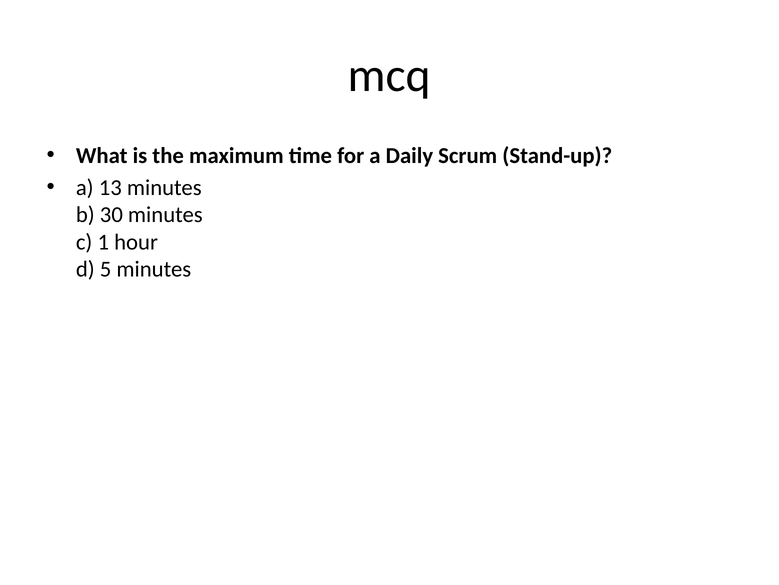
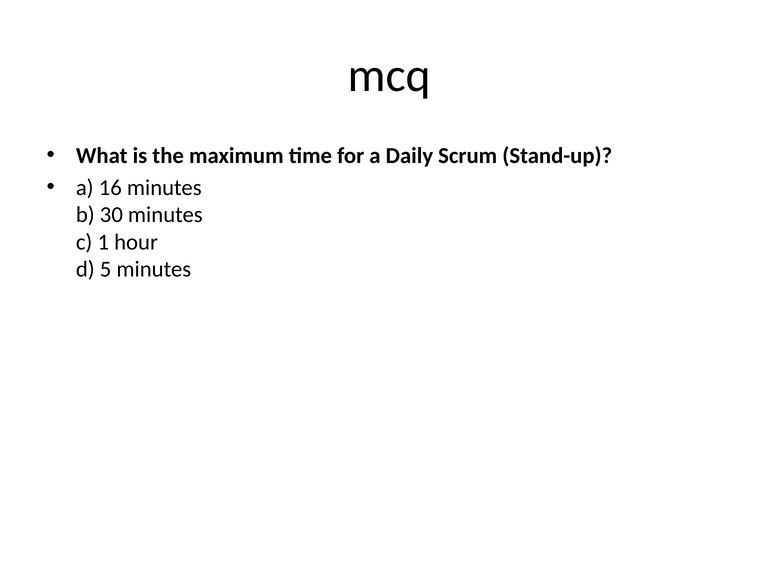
13: 13 -> 16 (110, 187)
